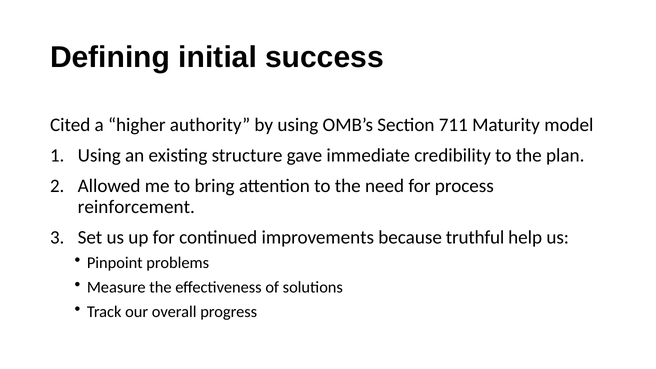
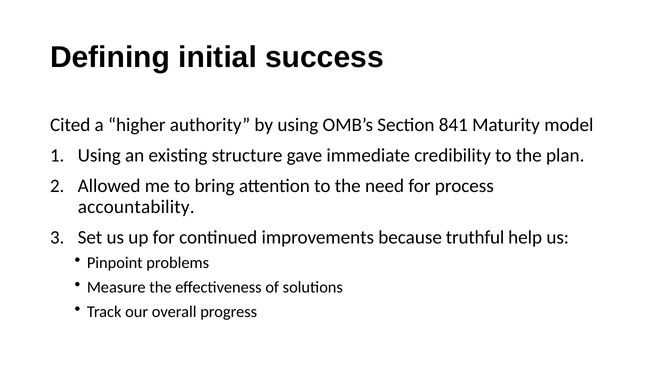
711: 711 -> 841 (453, 125)
reinforcement: reinforcement -> accountability (136, 207)
